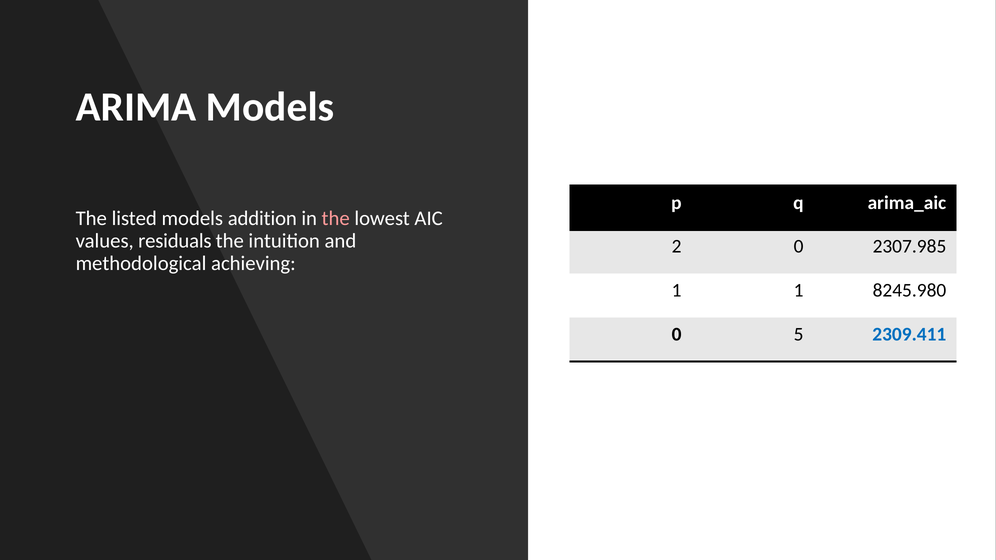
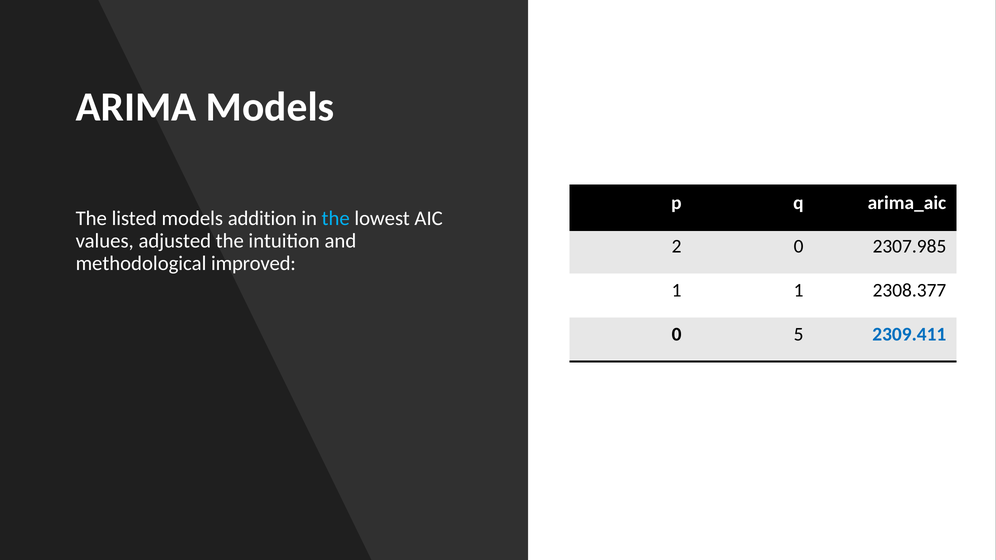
the colour: pink -> light blue (336, 218)
residuals: residuals -> adjusted (175, 241)
achieving: achieving -> improved (254, 263)
8245.980: 8245.980 -> 2308.377 (909, 291)
